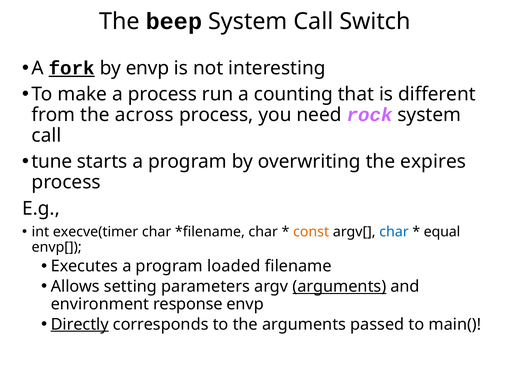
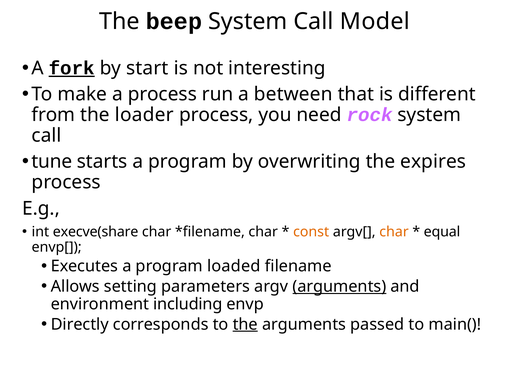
Switch: Switch -> Model (375, 22)
by envp: envp -> start (147, 68)
counting: counting -> between (293, 94)
across: across -> loader (144, 115)
execve(timer: execve(timer -> execve(share (96, 231)
char colour: blue -> orange (394, 231)
response: response -> including (188, 304)
Directly underline: present -> none (80, 324)
the underline: none -> present (245, 324)
